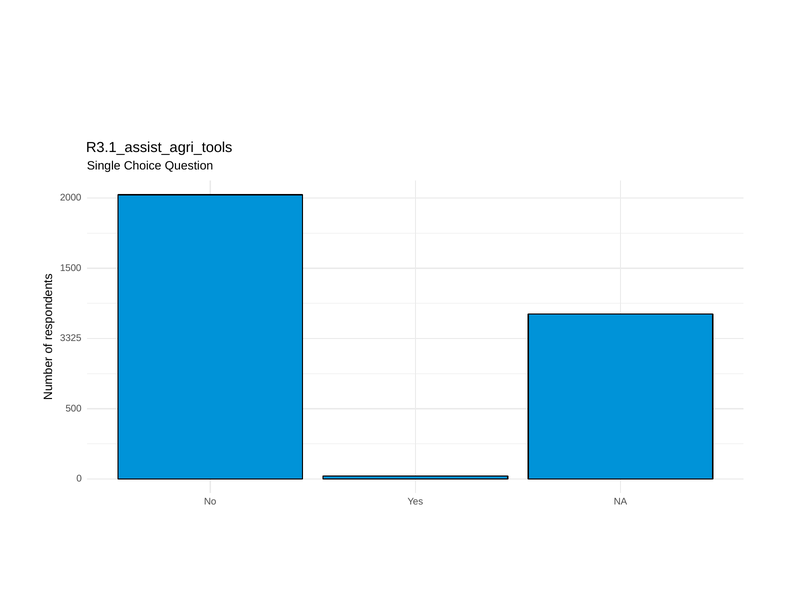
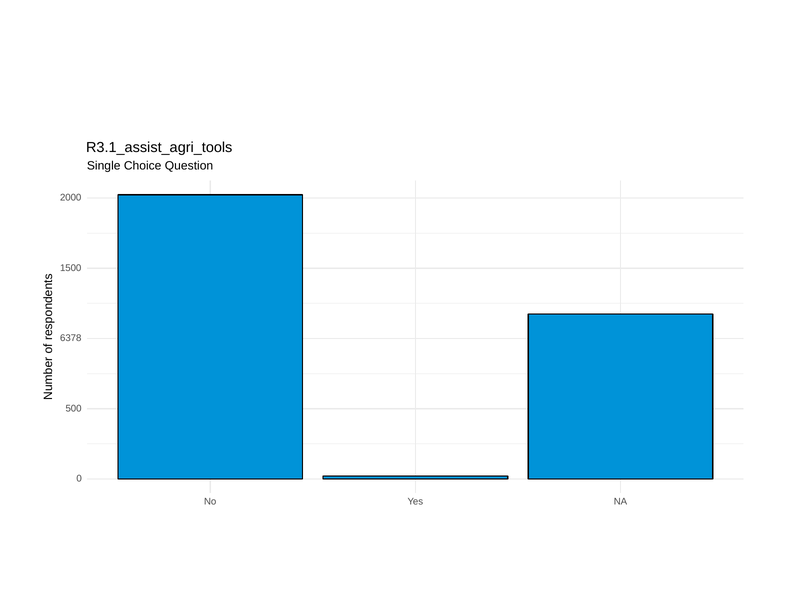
3325: 3325 -> 6378 (71, 338)
